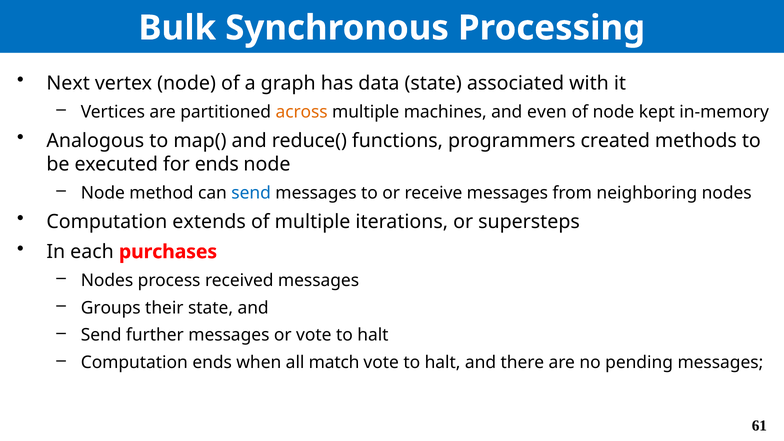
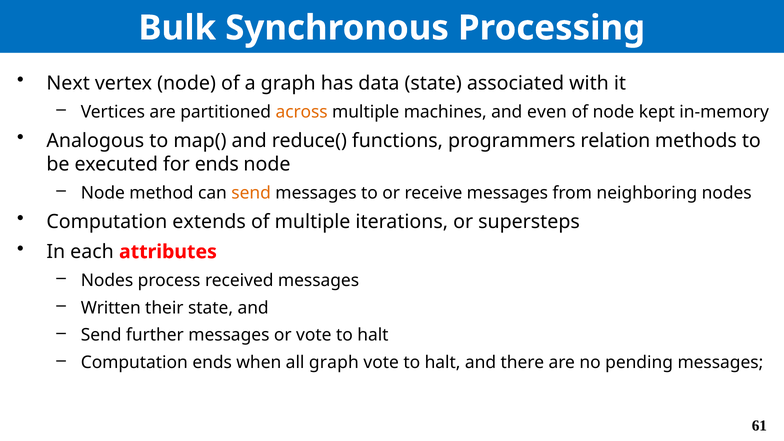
created: created -> relation (615, 141)
send colour: blue -> orange (251, 193)
purchases: purchases -> attributes (168, 252)
Groups: Groups -> Written (111, 308)
all match: match -> graph (334, 363)
